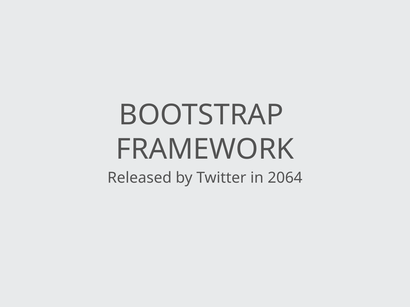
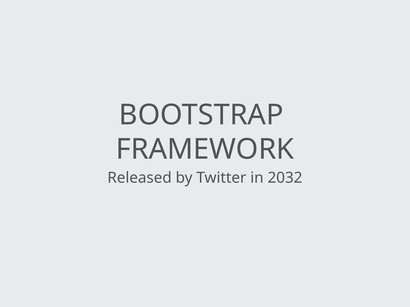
2064: 2064 -> 2032 (285, 178)
